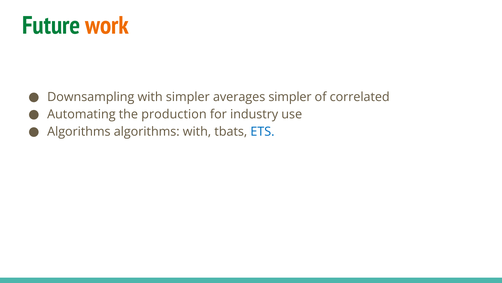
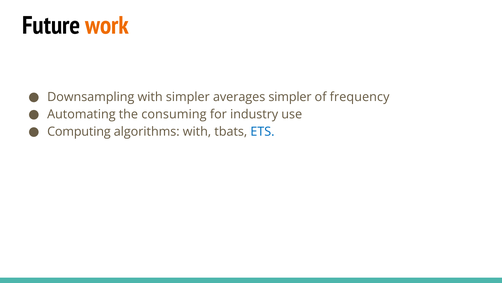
Future colour: green -> black (51, 25)
correlated: correlated -> frequency (360, 97)
production: production -> consuming (174, 114)
Algorithms: Algorithms -> Computing (79, 131)
